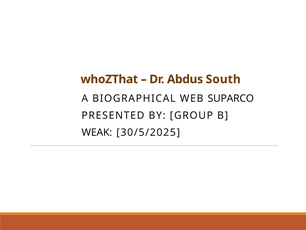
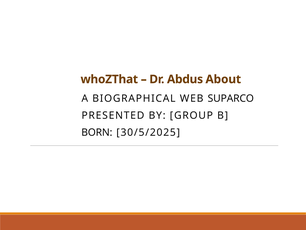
South: South -> About (223, 79)
WEAK: WEAK -> BORN (97, 132)
